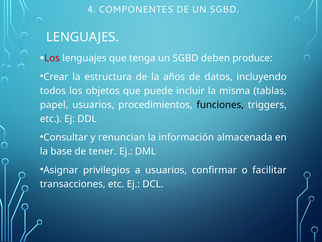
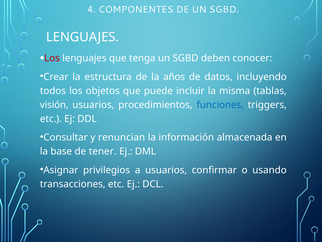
produce: produce -> conocer (252, 58)
papel: papel -> visión (54, 105)
funciones colour: black -> blue (220, 105)
facilitar: facilitar -> usando (269, 170)
